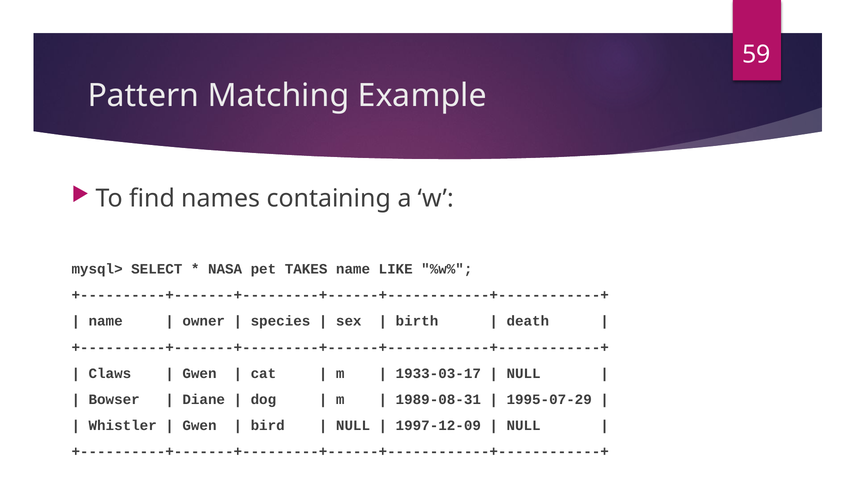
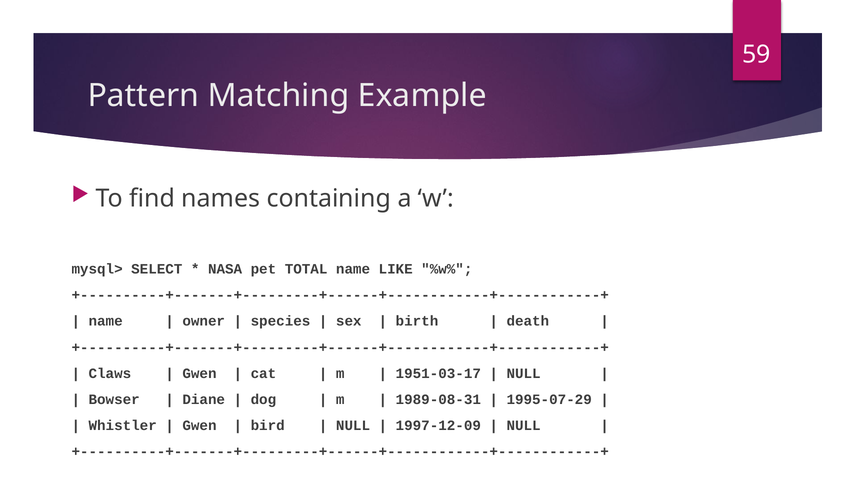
TAKES: TAKES -> TOTAL (306, 269)
1933-03-17: 1933-03-17 -> 1951-03-17 (438, 373)
